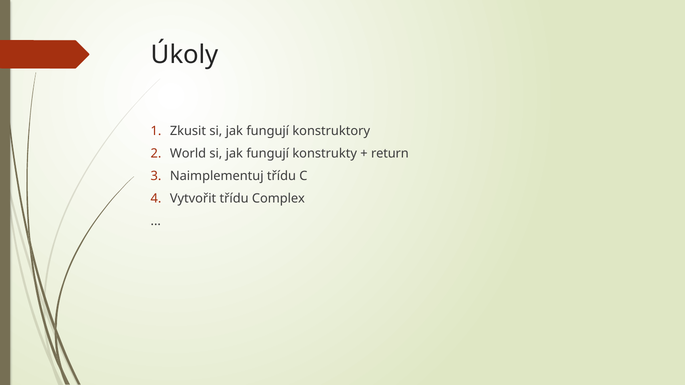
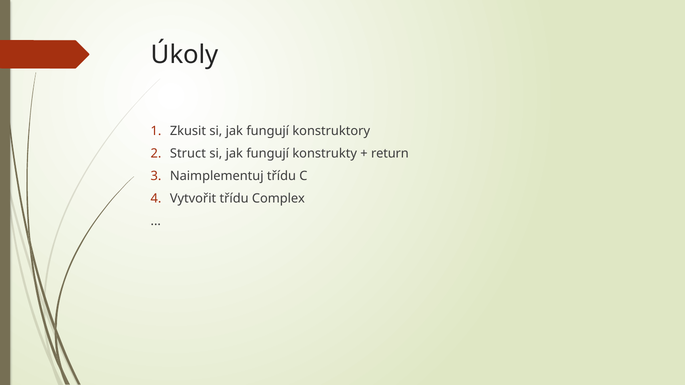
World: World -> Struct (188, 154)
